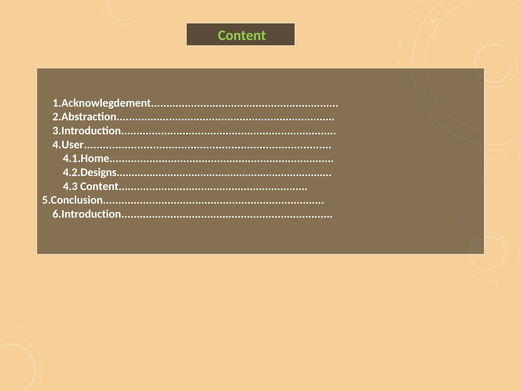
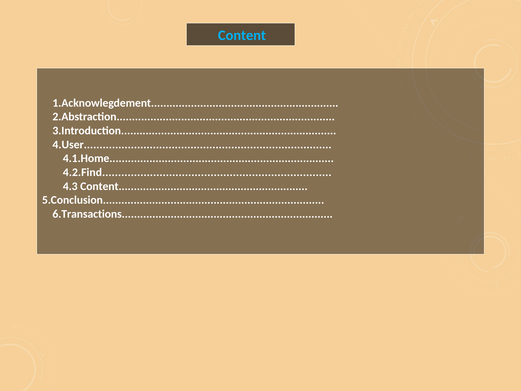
Content colour: light green -> light blue (242, 35)
4.2.Designs: 4.2.Designs -> 4.2.Find (197, 172)
6.Introduction: 6.Introduction -> 6.Transactions (193, 214)
